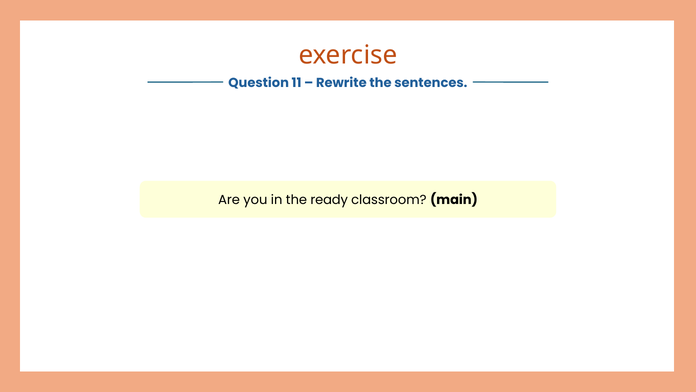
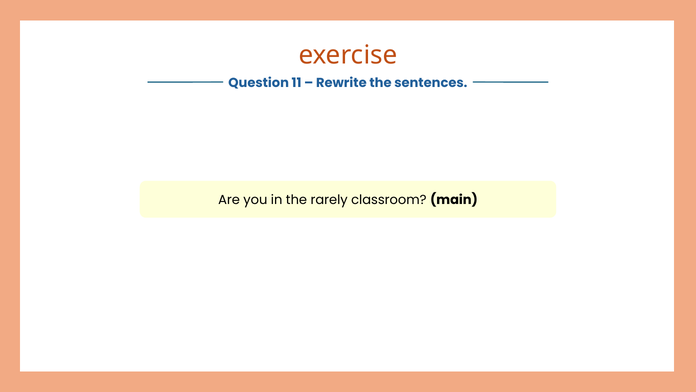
ready: ready -> rarely (329, 200)
